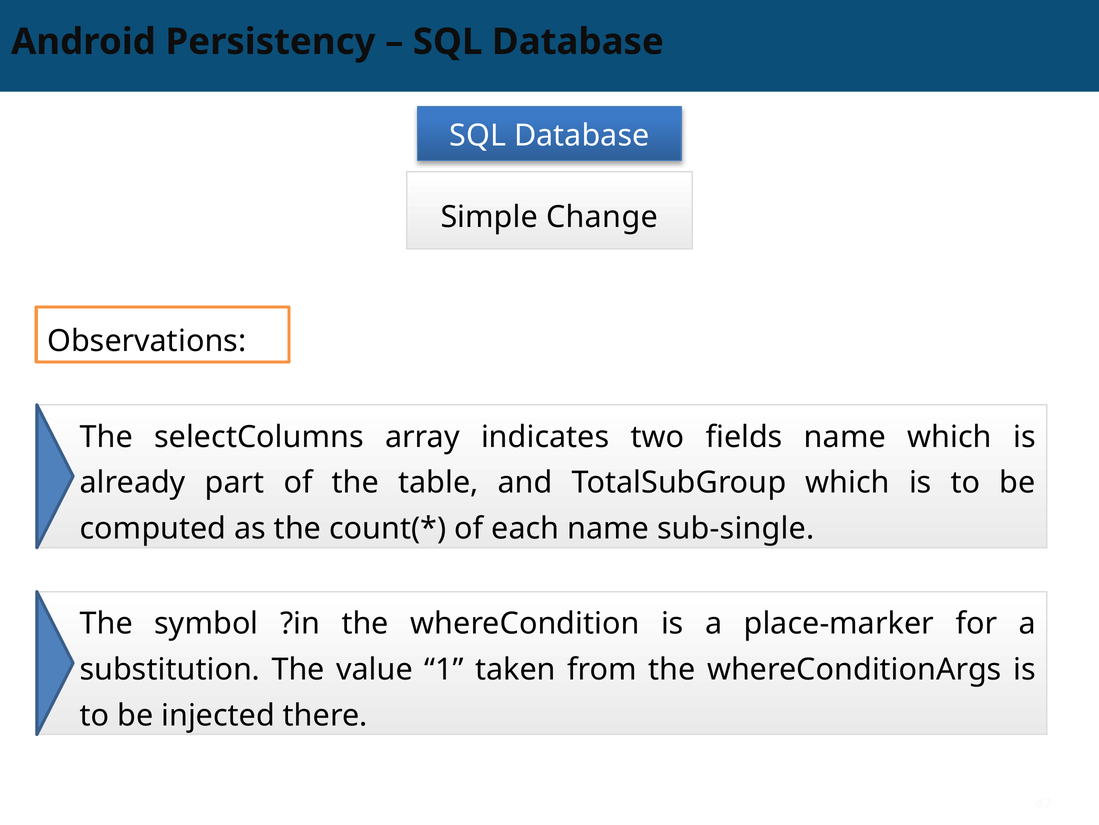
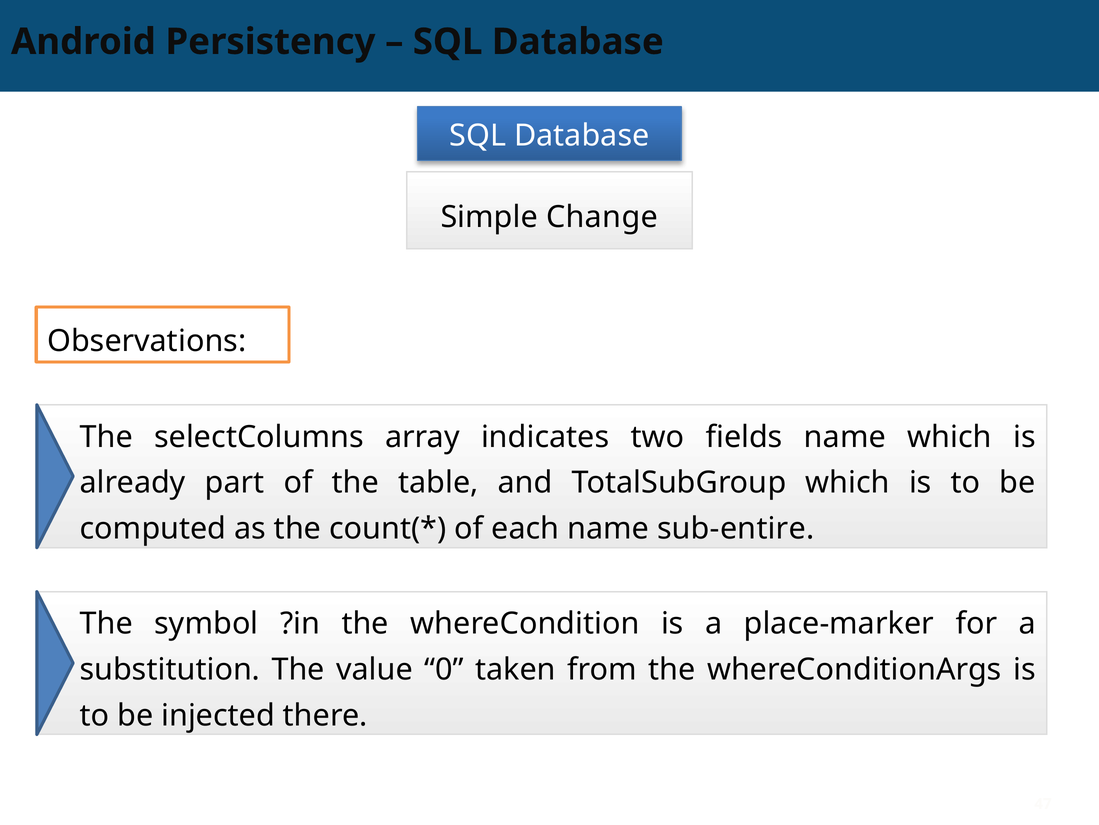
sub-single: sub-single -> sub-entire (736, 528)
1: 1 -> 0 (444, 669)
